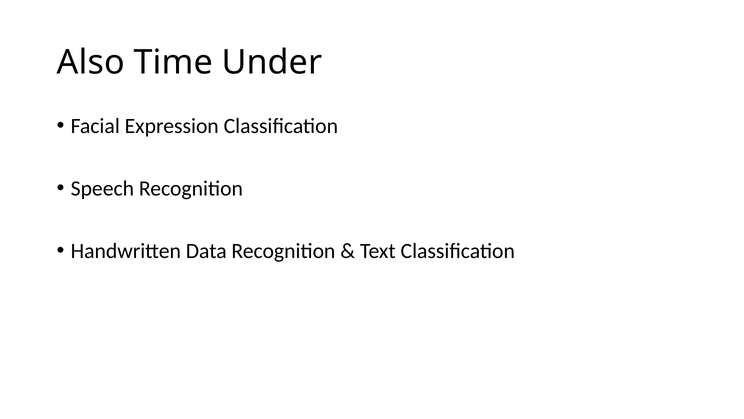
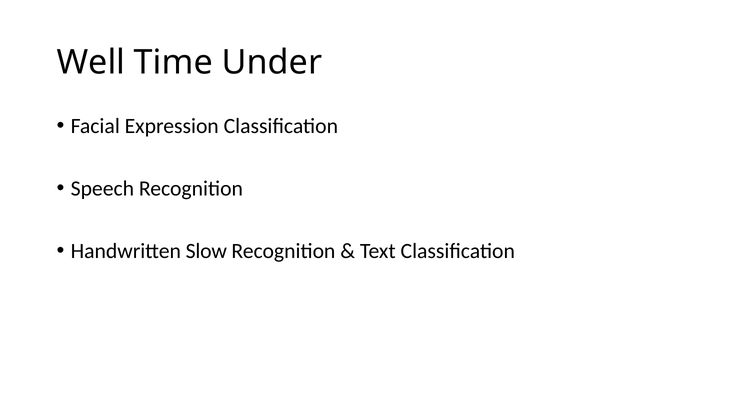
Also: Also -> Well (91, 62)
Data: Data -> Slow (206, 251)
